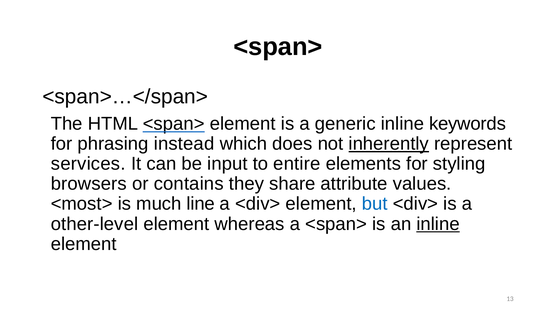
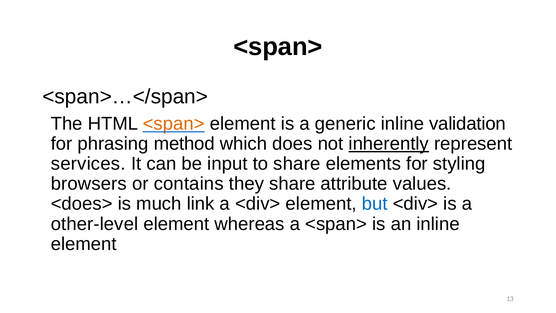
<span> colour: black -> orange (174, 124)
keywords: keywords -> validation (467, 124)
instead: instead -> method (184, 144)
to entire: entire -> share (297, 164)
<most>: <most> -> <does> (82, 204)
line: line -> link (201, 204)
inline underline: present -> none (438, 224)
